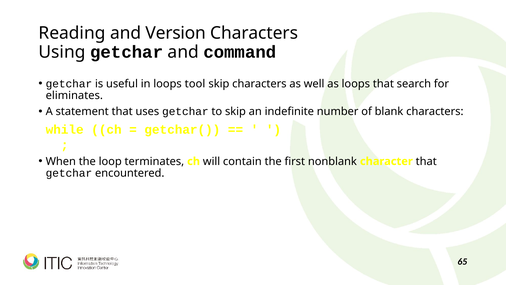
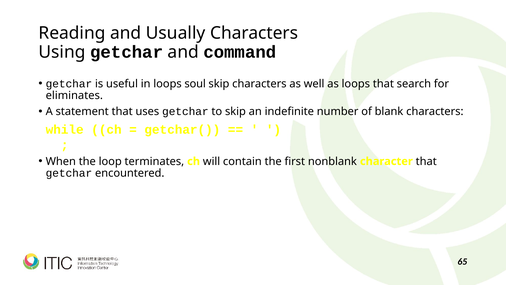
Version: Version -> Usually (176, 33)
tool: tool -> soul (195, 84)
